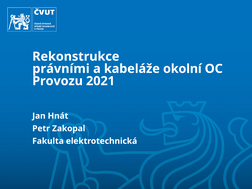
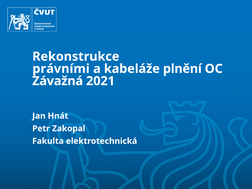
okolní: okolní -> plnění (182, 69)
Provozu: Provozu -> Závažná (58, 81)
